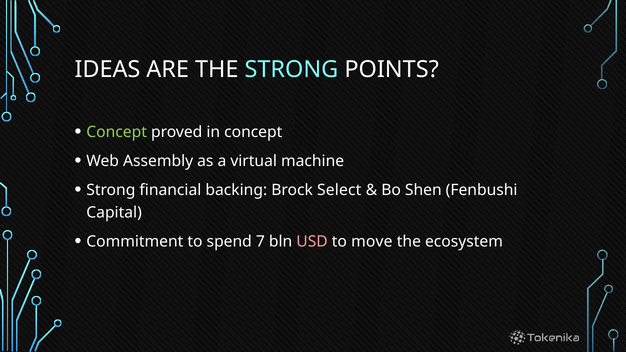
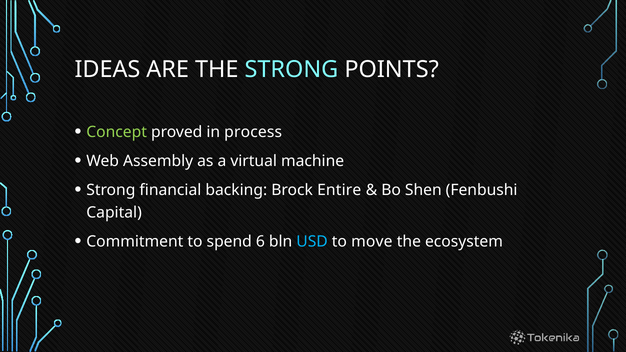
in concept: concept -> process (253, 132)
Select: Select -> Entire (339, 190)
7: 7 -> 6 (260, 242)
USD colour: pink -> light blue (312, 242)
